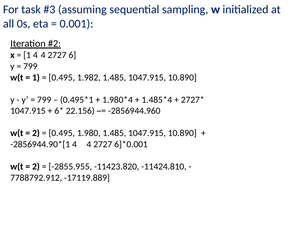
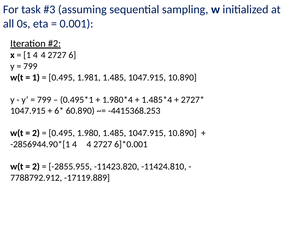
1.982: 1.982 -> 1.981 (89, 78)
22.156: 22.156 -> 60.890 (80, 111)
-2856944.960: -2856944.960 -> -4415368.253 (134, 111)
